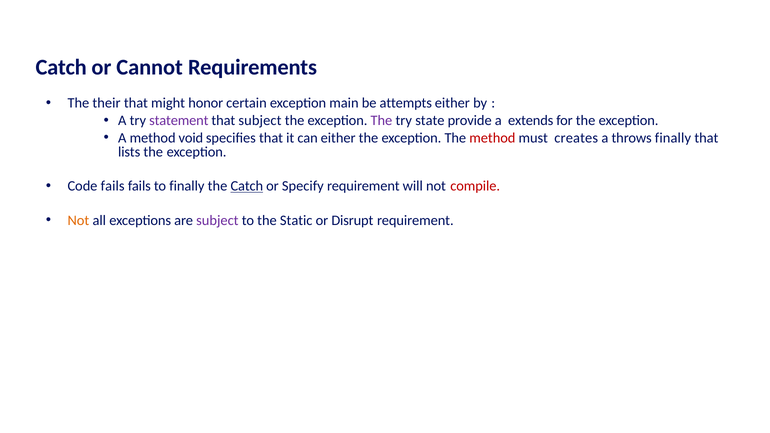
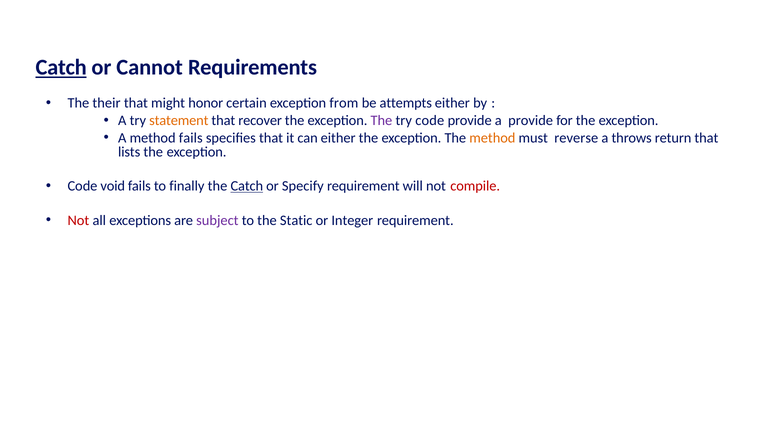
Catch underline: none -> present (61, 67)
main: main -> from (344, 103)
statement colour: purple -> orange (179, 121)
that subject: subject -> recover (260, 121)
try state: state -> code (430, 121)
a extends: extends -> provide (531, 121)
method void: void -> fails (191, 138)
method colour: red -> orange (492, 138)
creates: creates -> reverse (576, 138)
throws finally: finally -> return (673, 138)
Code fails: fails -> void (113, 186)
Not colour: orange -> red (78, 221)
Disrupt: Disrupt -> Integer (352, 221)
